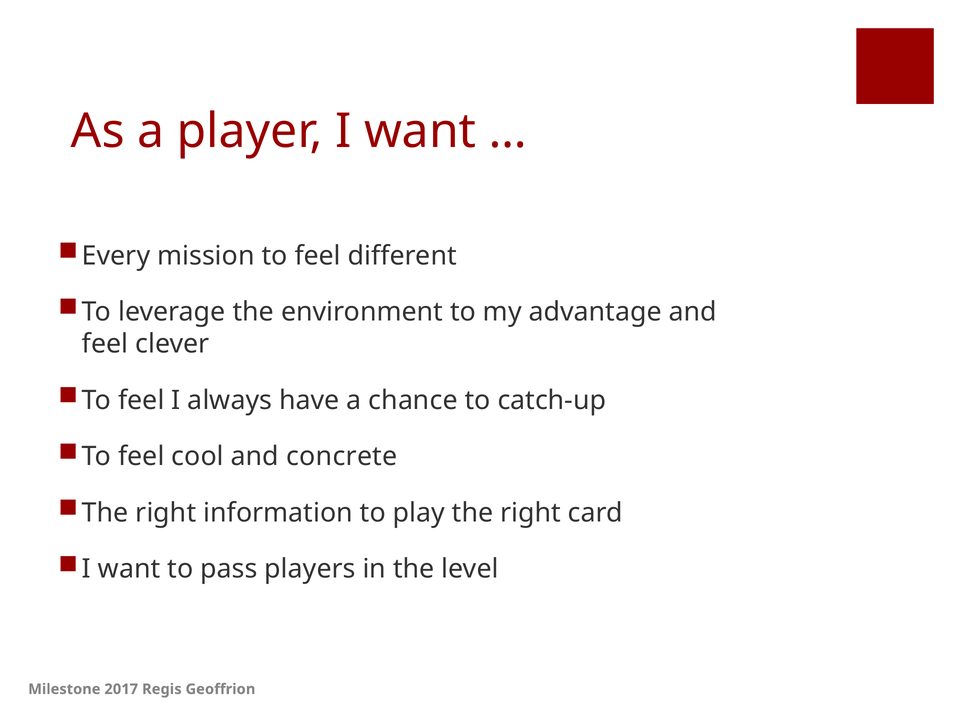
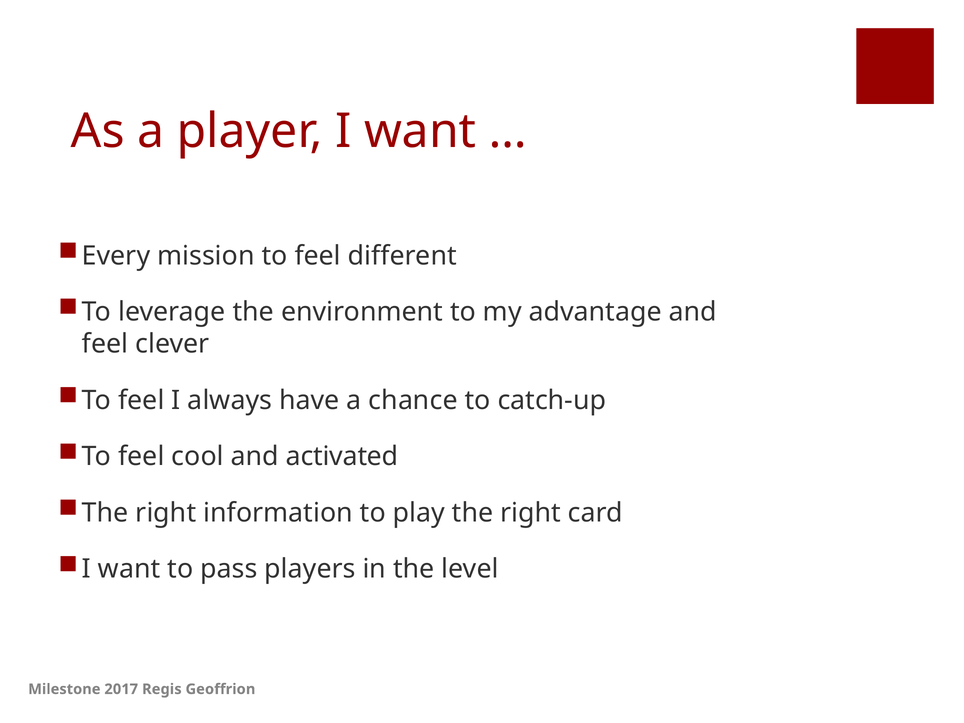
concrete: concrete -> activated (342, 457)
